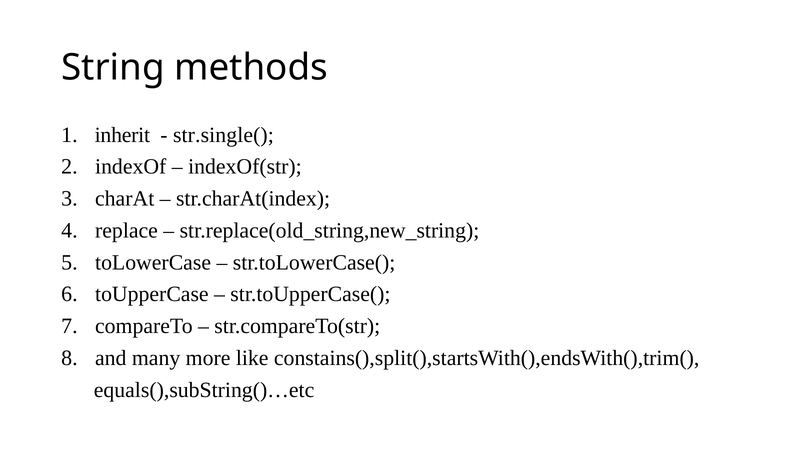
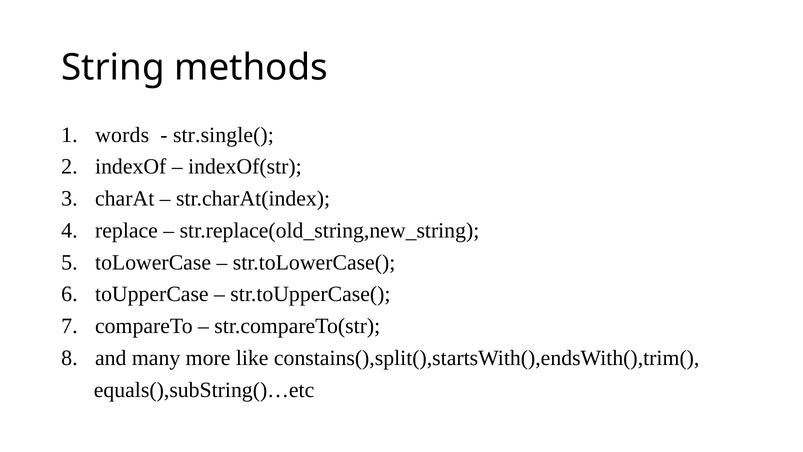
inherit: inherit -> words (122, 135)
